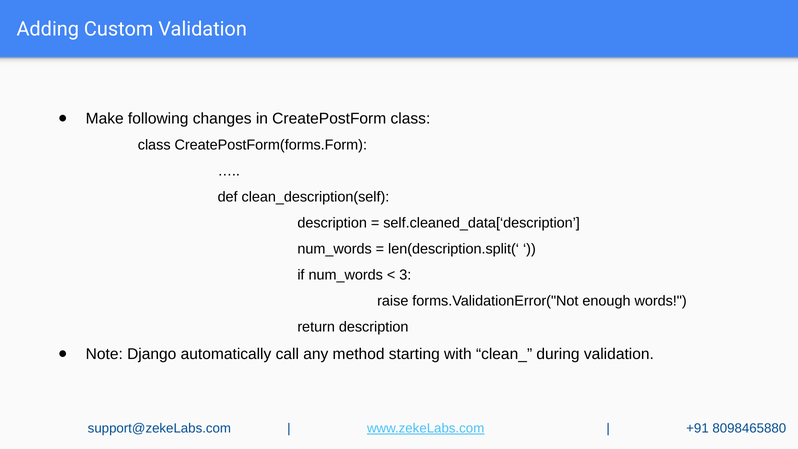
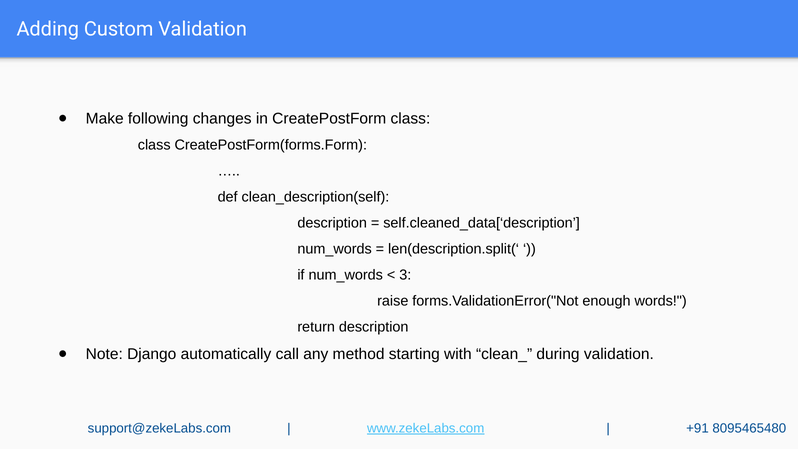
8098465880: 8098465880 -> 8095465480 (749, 428)
